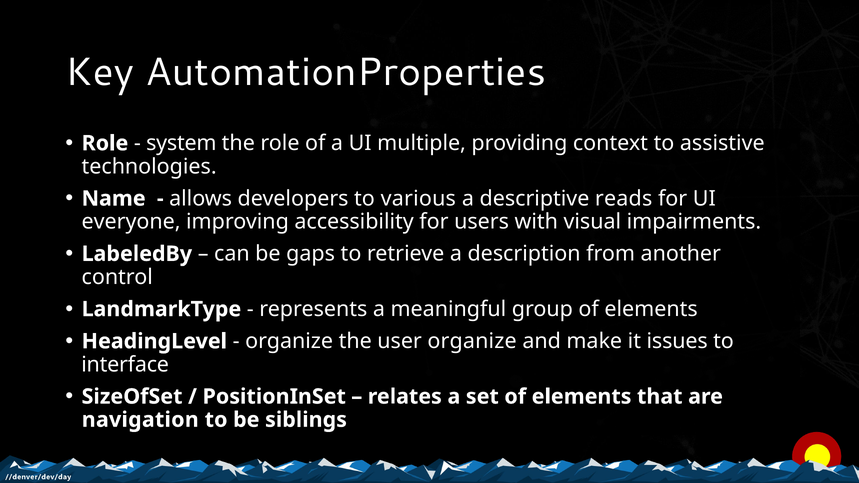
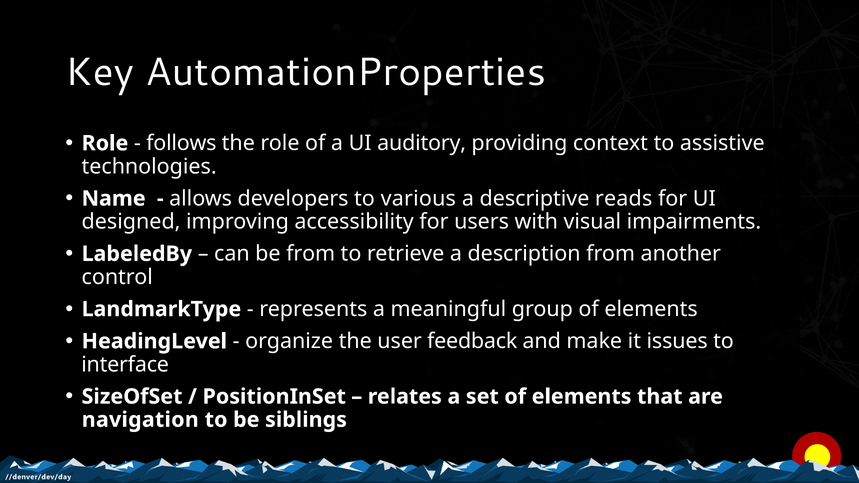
system: system -> follows (181, 143)
multiple: multiple -> auditory (422, 143)
everyone: everyone -> designed (131, 222)
be gaps: gaps -> from (311, 254)
user organize: organize -> feedback (472, 341)
